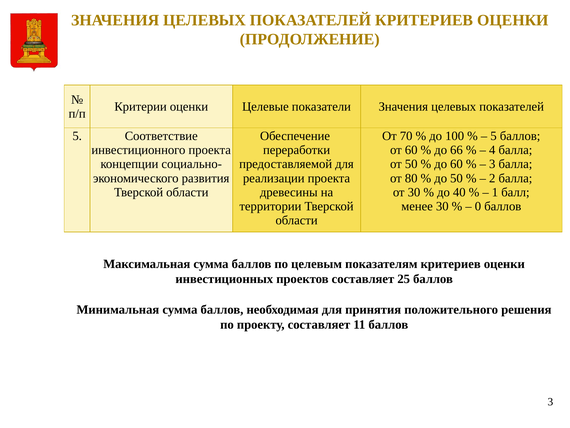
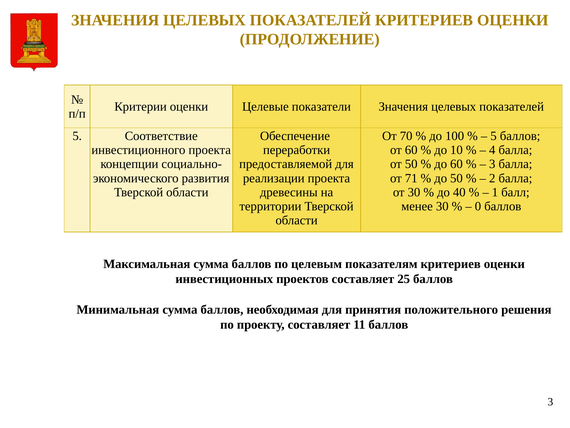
66: 66 -> 10 (456, 150)
80: 80 -> 71 (411, 178)
